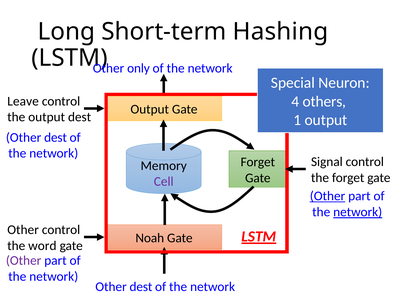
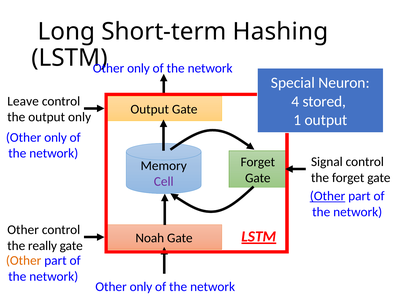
others: others -> stored (324, 101)
output dest: dest -> only (80, 117)
dest: dest -> only (56, 137)
network underline: present -> none (358, 212)
word: word -> really (42, 245)
Other colour: purple -> orange (24, 260)
dest: dest -> only (141, 286)
